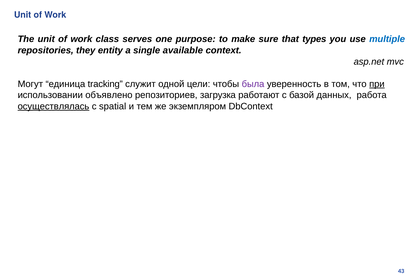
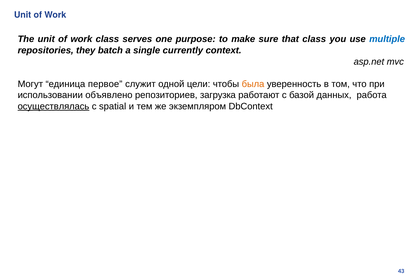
that types: types -> class (314, 39)
entity: entity -> batch (110, 50)
available: available -> currently (183, 50)
tracking: tracking -> первое (105, 84)
была colour: purple -> orange (253, 84)
при underline: present -> none (377, 84)
